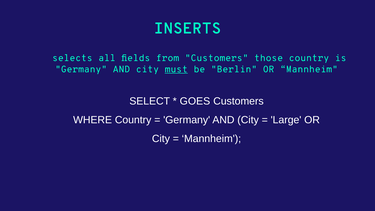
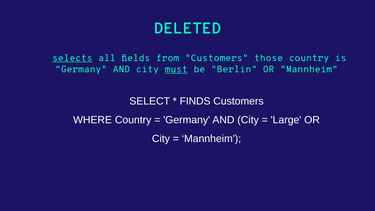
INSERTS: INSERTS -> DELETED (187, 28)
selects underline: none -> present (72, 58)
GOES: GOES -> FINDS (195, 101)
